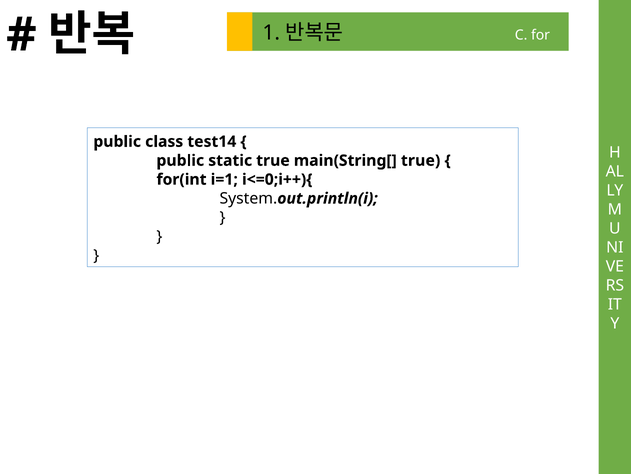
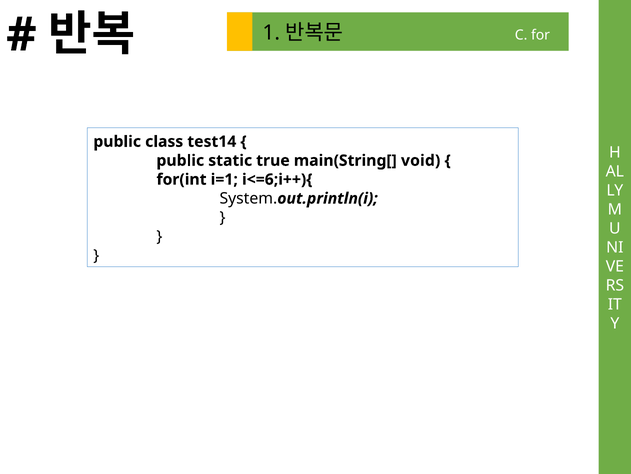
main(String[ true: true -> void (421, 160)
i<=0;i++){: i<=0;i++){ -> i<=6;i++){ (277, 179)
